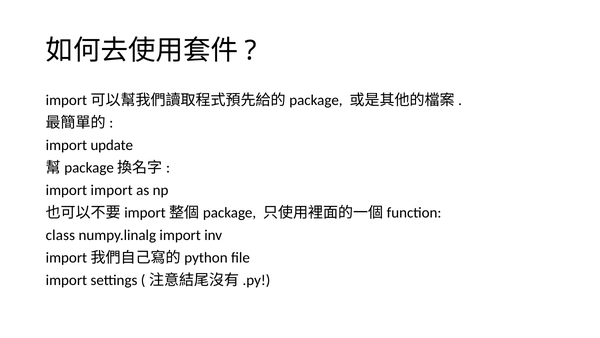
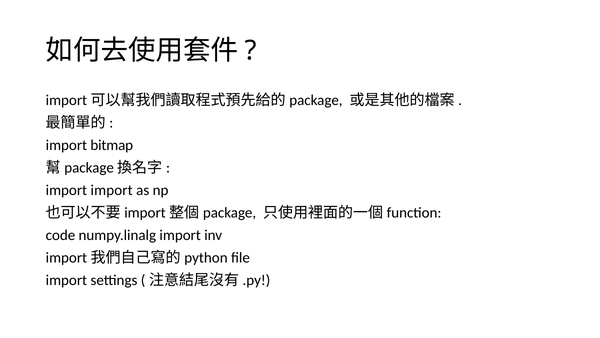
update: update -> bitmap (112, 145)
class: class -> code (60, 235)
